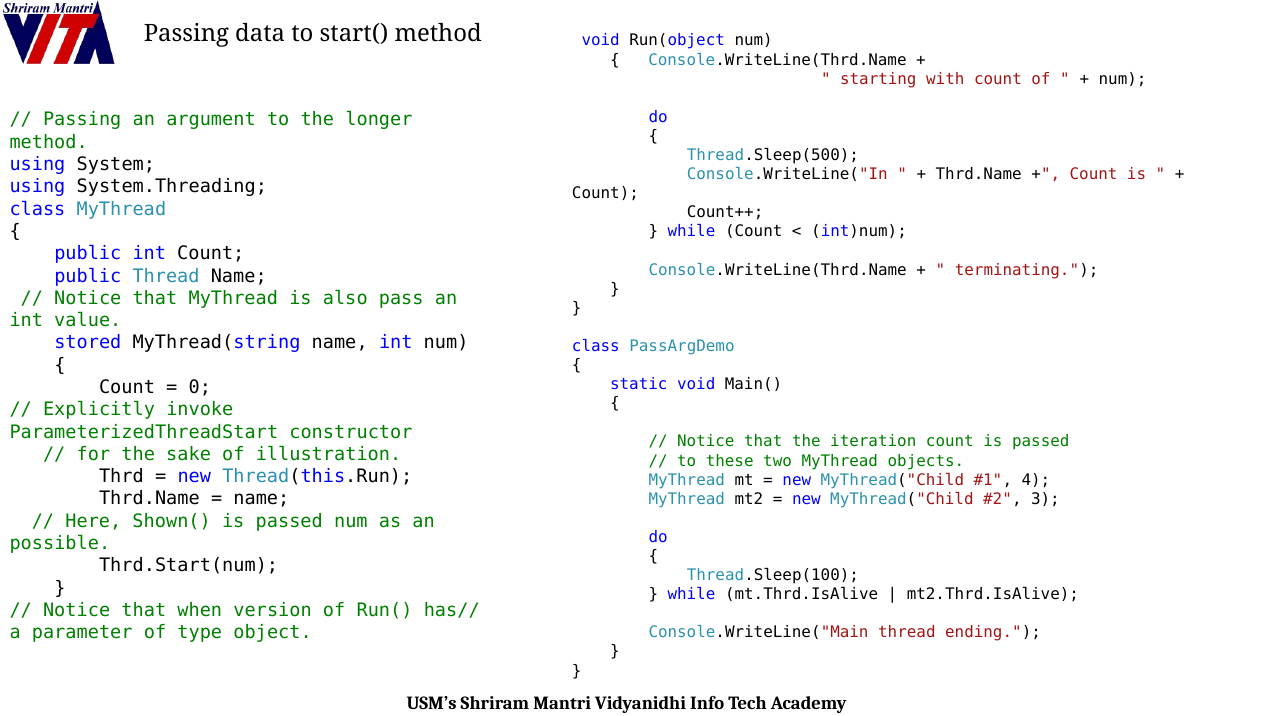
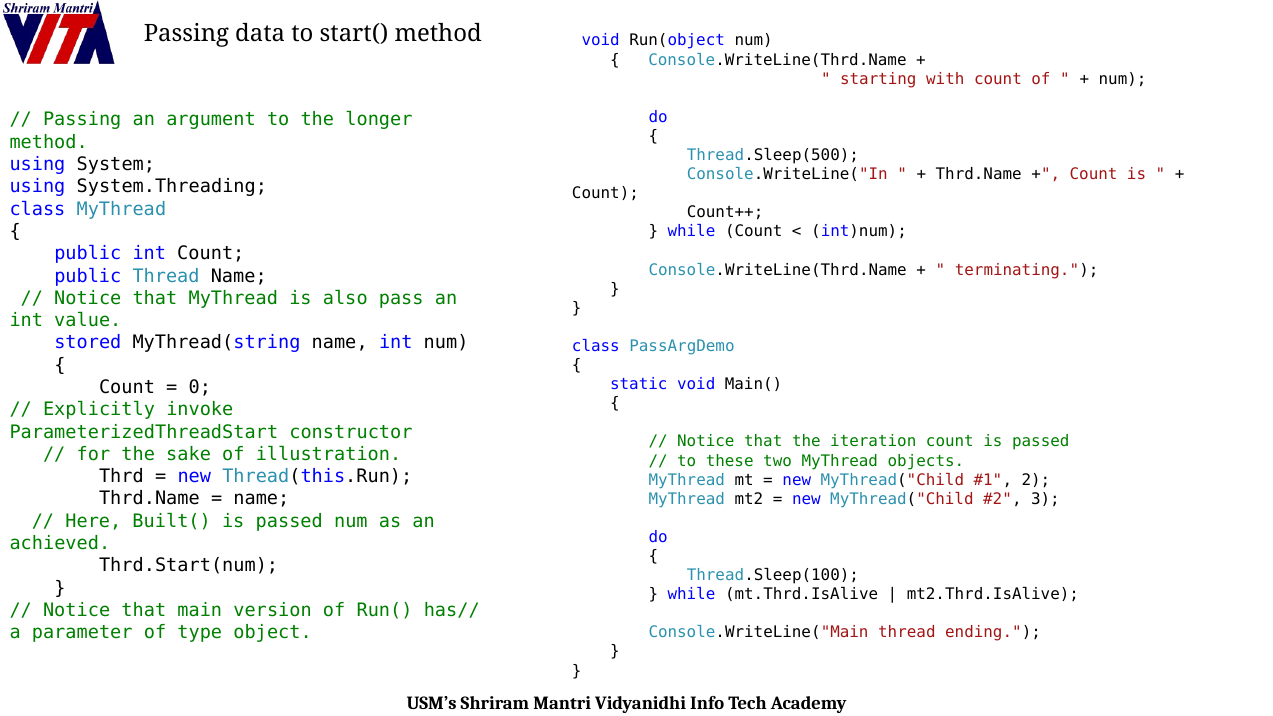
4: 4 -> 2 (1036, 480)
Shown(: Shown( -> Built( (172, 521)
possible: possible -> achieved (60, 543)
when: when -> main (200, 610)
